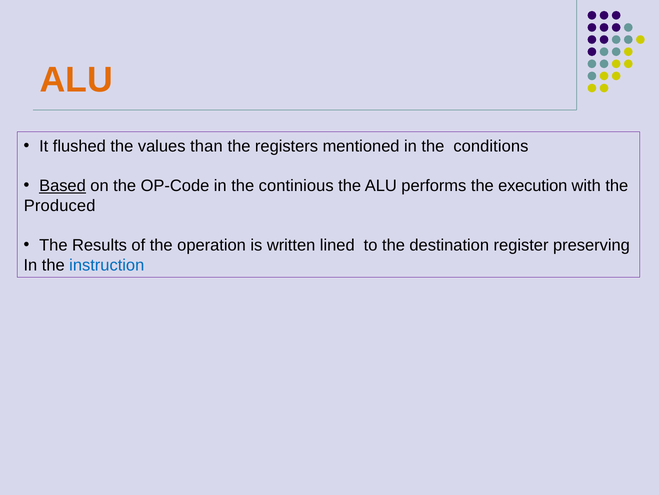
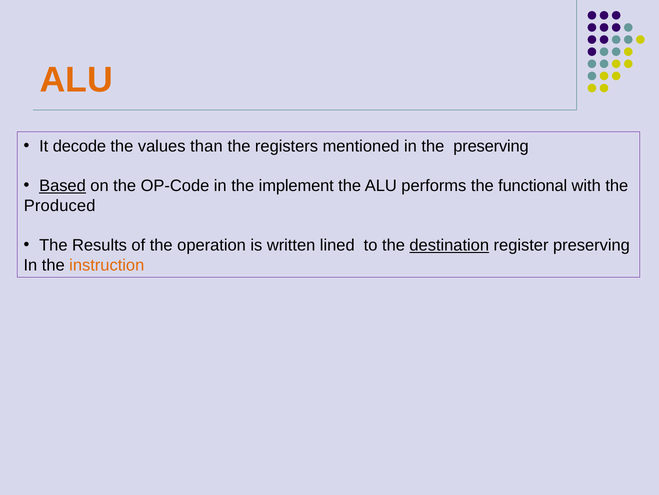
flushed: flushed -> decode (79, 146)
the conditions: conditions -> preserving (491, 146)
continious: continious -> implement (296, 186)
execution: execution -> functional (533, 186)
destination underline: none -> present (449, 245)
instruction colour: blue -> orange (107, 265)
